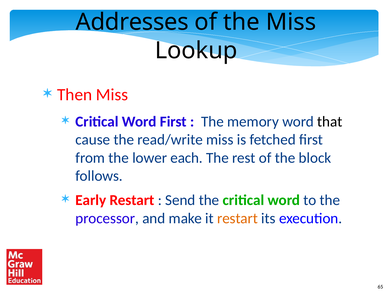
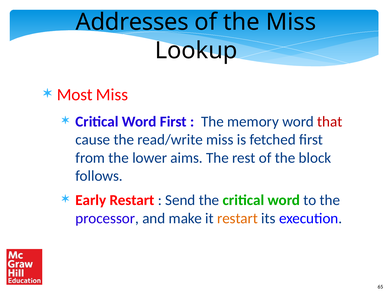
Then: Then -> Most (75, 95)
that colour: black -> red (330, 122)
each: each -> aims (187, 158)
